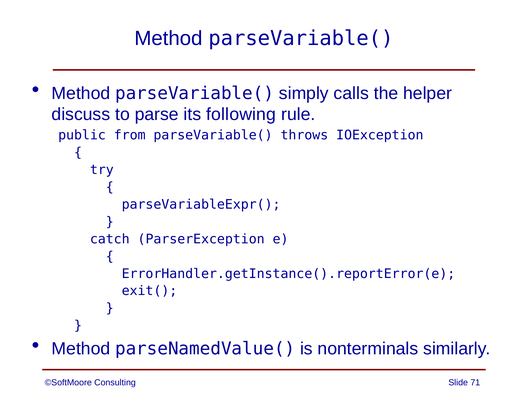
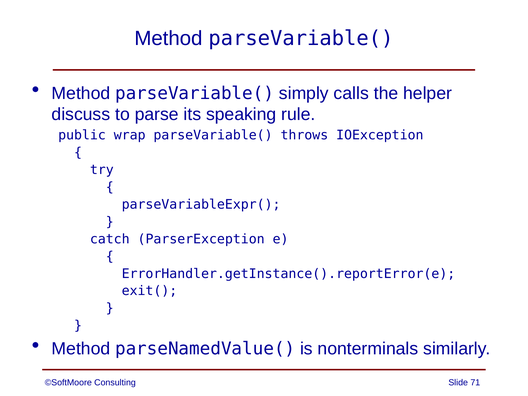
following: following -> speaking (241, 114)
from: from -> wrap (130, 135)
